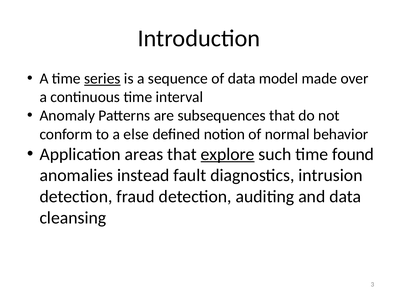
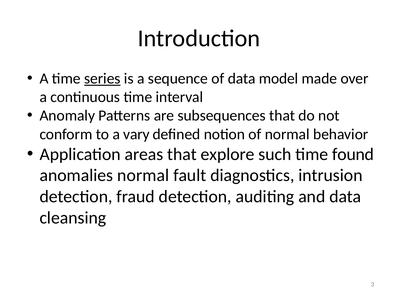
else: else -> vary (136, 134)
explore underline: present -> none (228, 154)
anomalies instead: instead -> normal (143, 176)
